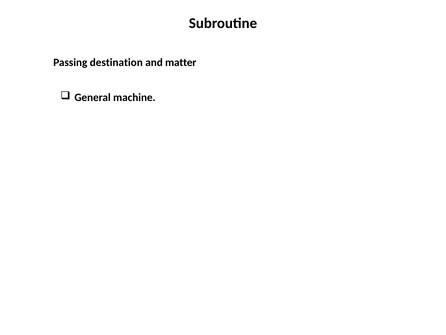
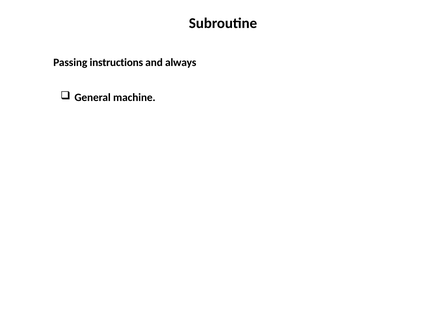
destination: destination -> instructions (116, 62)
matter: matter -> always (181, 62)
